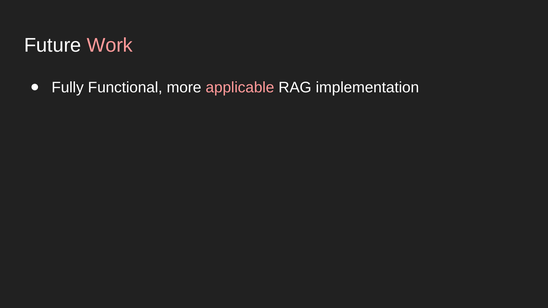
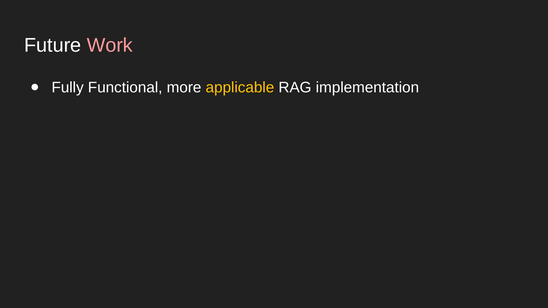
applicable colour: pink -> yellow (240, 88)
